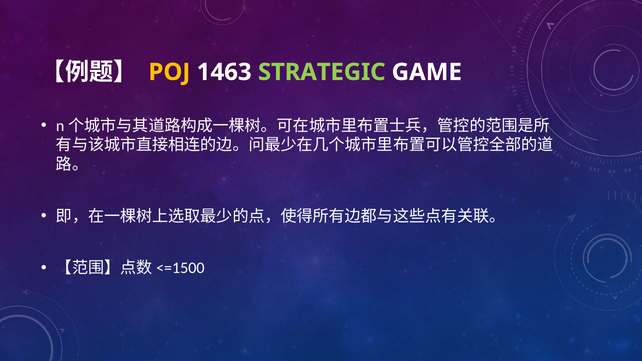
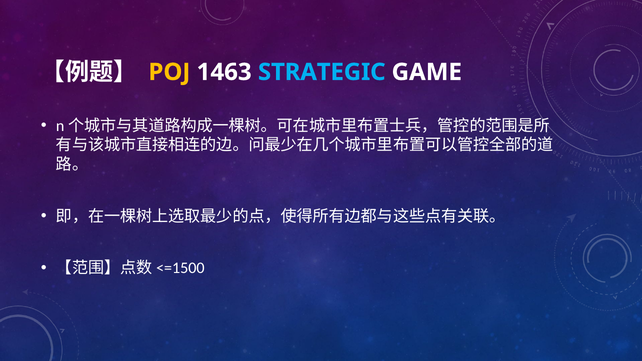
STRATEGIC colour: light green -> light blue (322, 72)
